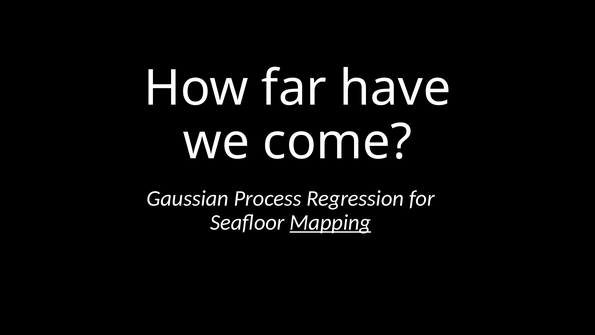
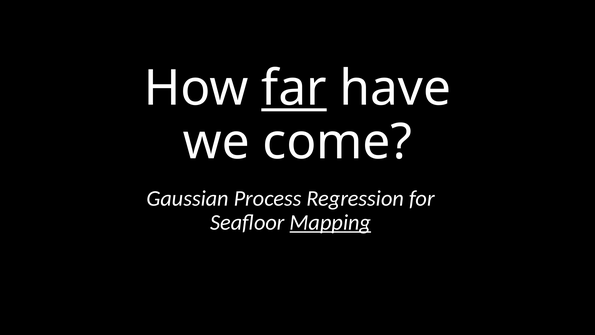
far underline: none -> present (294, 88)
